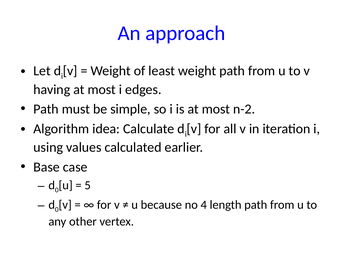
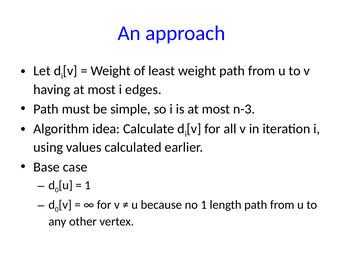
n-2: n-2 -> n-3 (244, 109)
5: 5 -> 1 (88, 185)
no 4: 4 -> 1 (204, 205)
